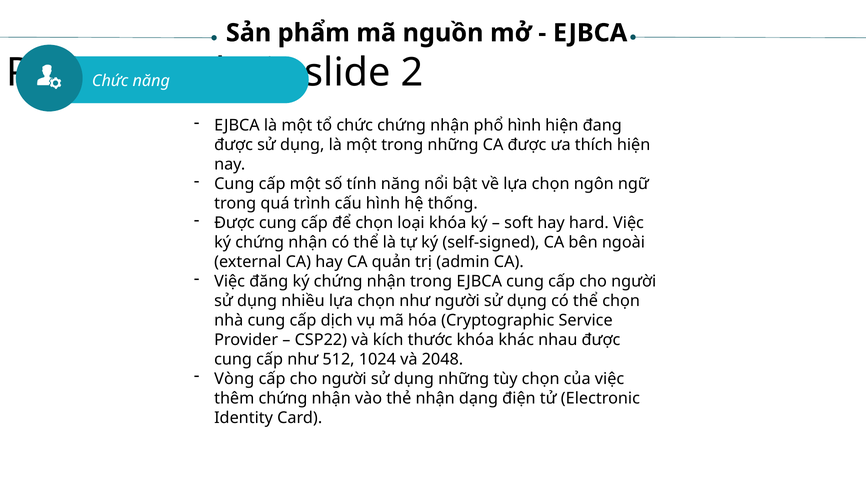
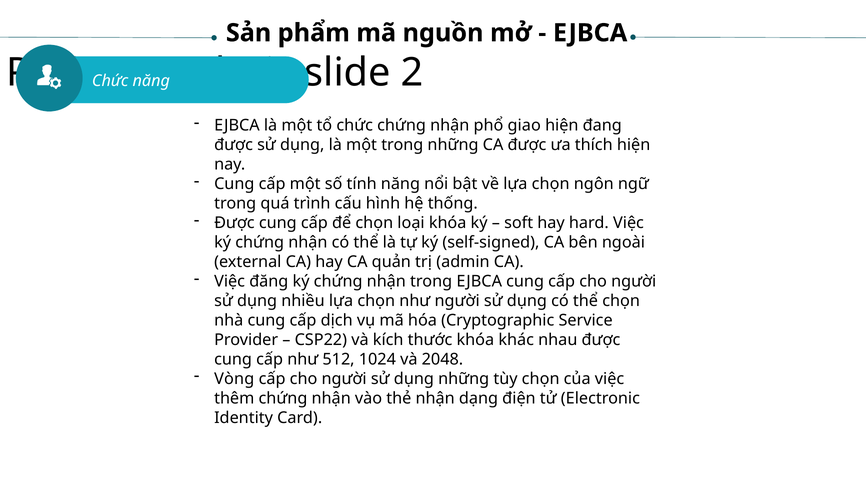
phổ hình: hình -> giao (524, 126)
